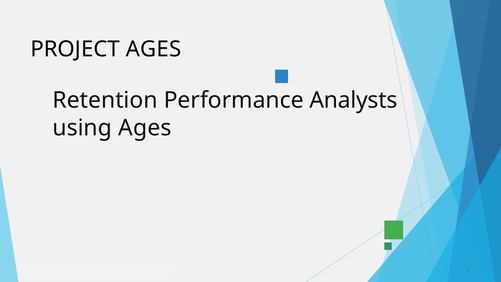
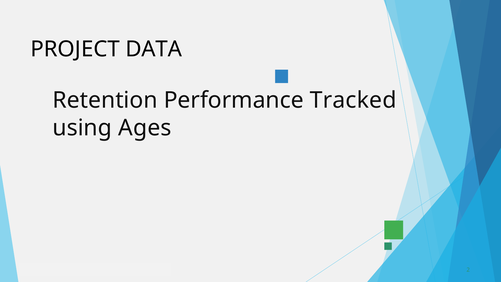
PROJECT AGES: AGES -> DATA (154, 49)
Analysts: Analysts -> Tracked (353, 100)
